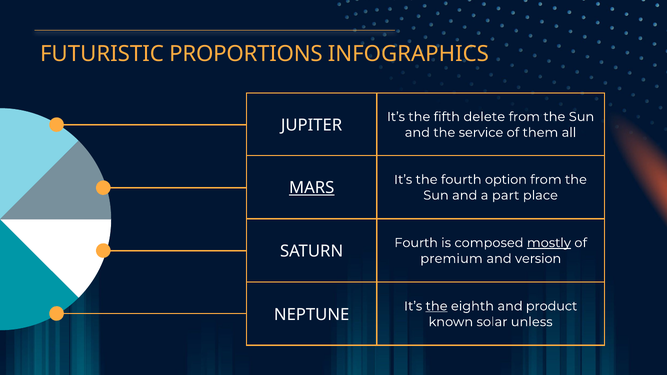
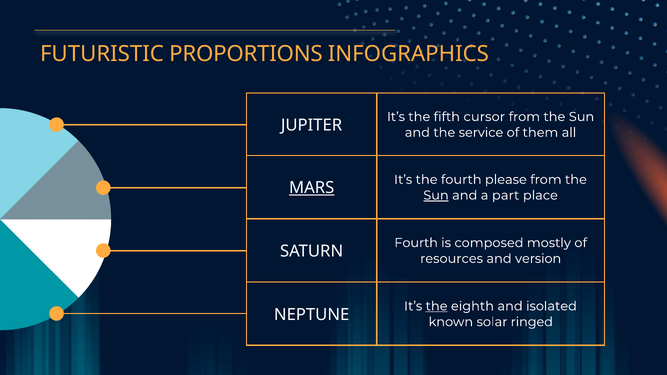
delete: delete -> cursor (484, 117)
option: option -> please (506, 180)
Sun underline: none -> present (436, 195)
mostly underline: present -> none (549, 243)
premium: premium -> resources (452, 259)
product: product -> isolated (551, 306)
unless: unless -> ringed (532, 322)
